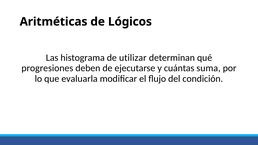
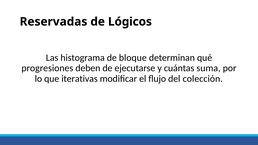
Aritméticas: Aritméticas -> Reservadas (53, 22)
utilizar: utilizar -> bloque (133, 58)
evaluarla: evaluarla -> iterativas (80, 79)
condición: condición -> colección (203, 79)
